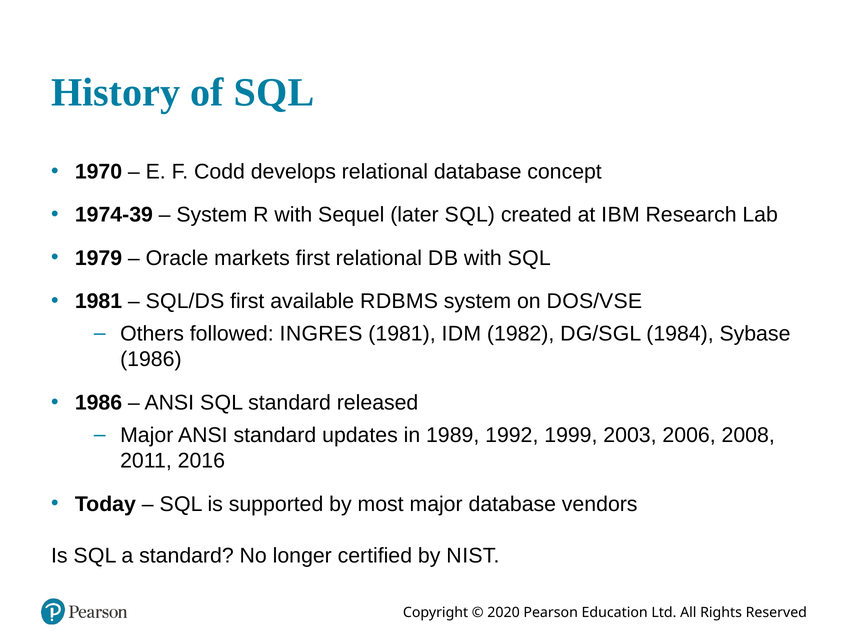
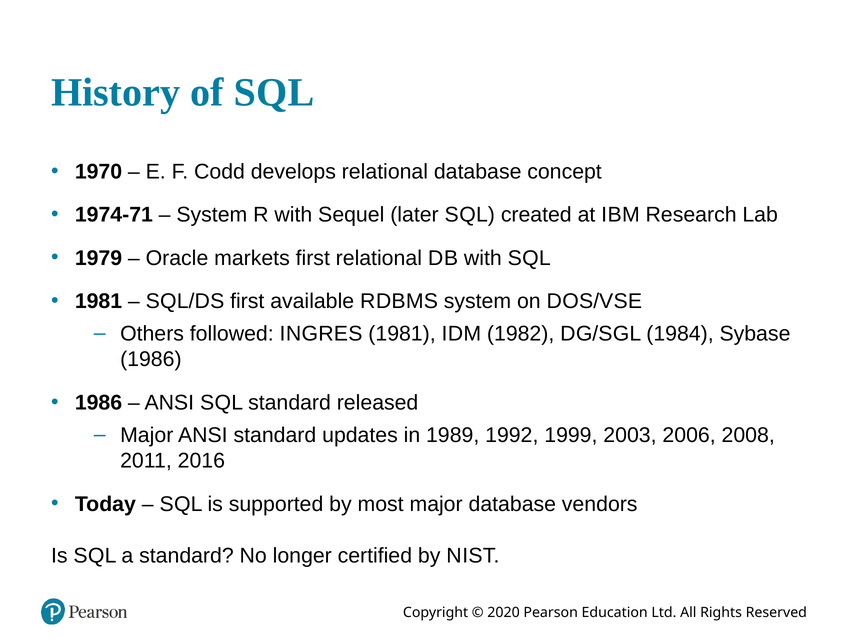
1974-39: 1974-39 -> 1974-71 (114, 215)
